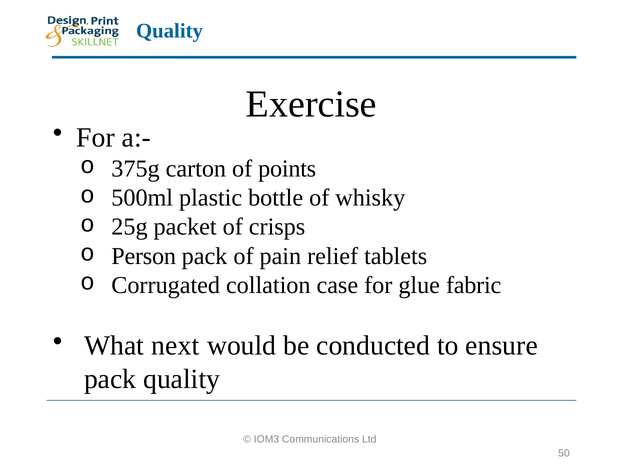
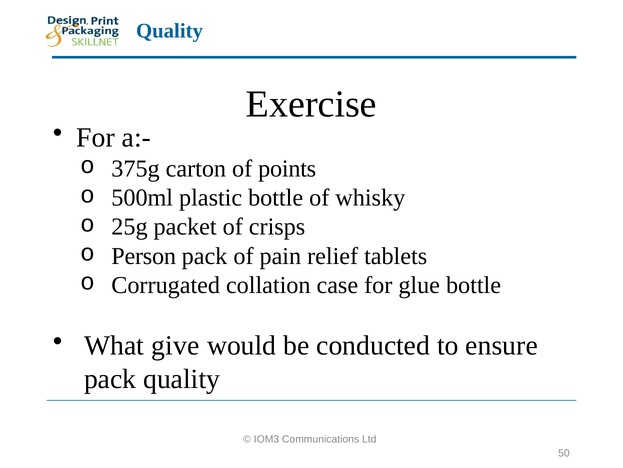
glue fabric: fabric -> bottle (474, 285)
next: next -> give (175, 345)
